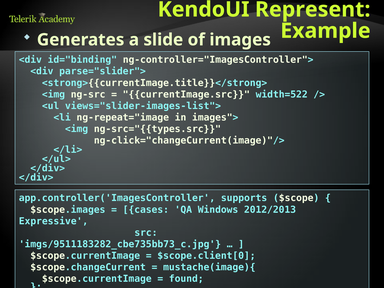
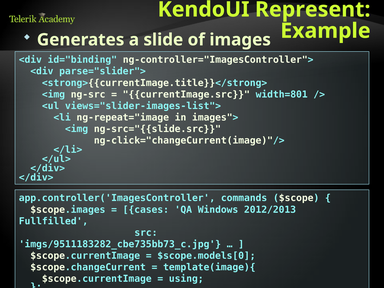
width=522: width=522 -> width=801 (282, 94)
ng-src="{{types.src: ng-src="{{types.src -> ng-src="{{slide.src (157, 129)
supports: supports -> commands (244, 198)
Expressive: Expressive -> Fullfilled (53, 221)
$scope.client[0: $scope.client[0 -> $scope.models[0 (206, 256)
mustache(image){: mustache(image){ -> template(image){ (209, 267)
found: found -> using (186, 279)
